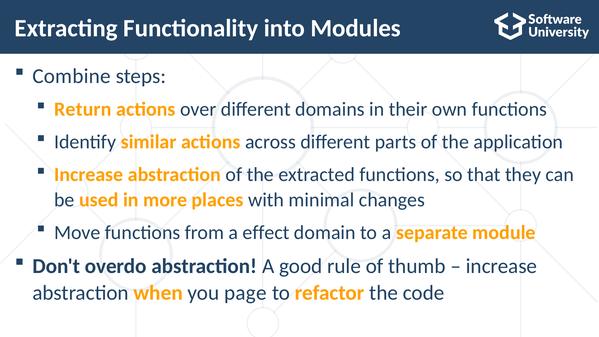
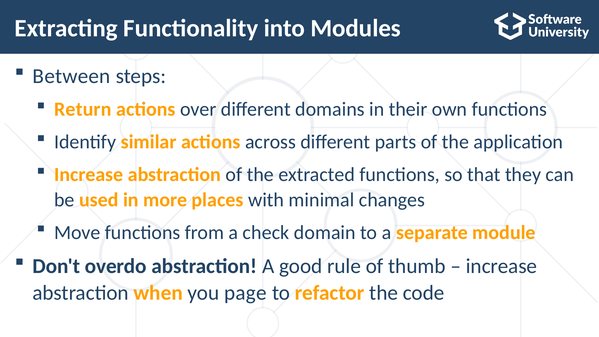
Combine: Combine -> Between (72, 76)
effect: effect -> check (266, 232)
